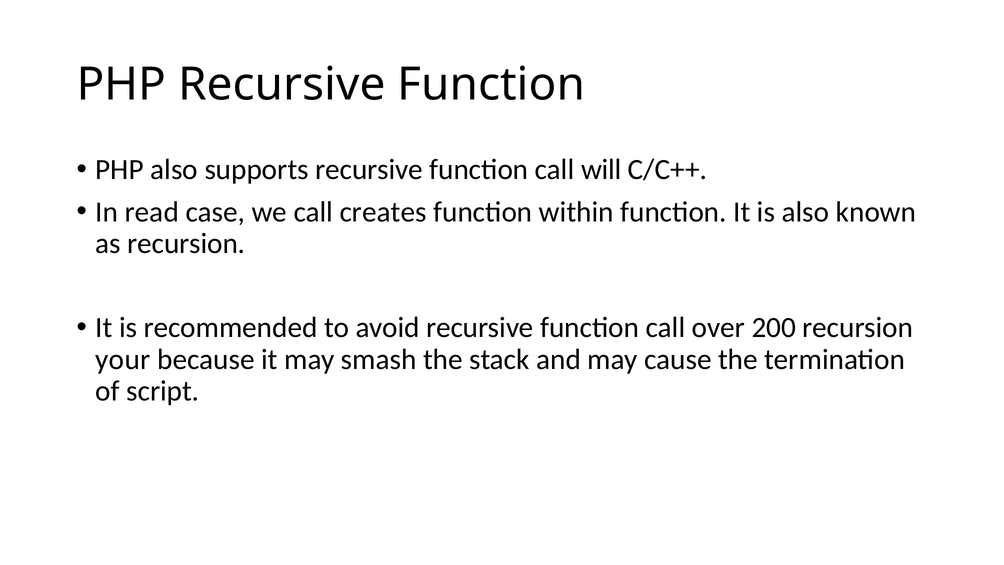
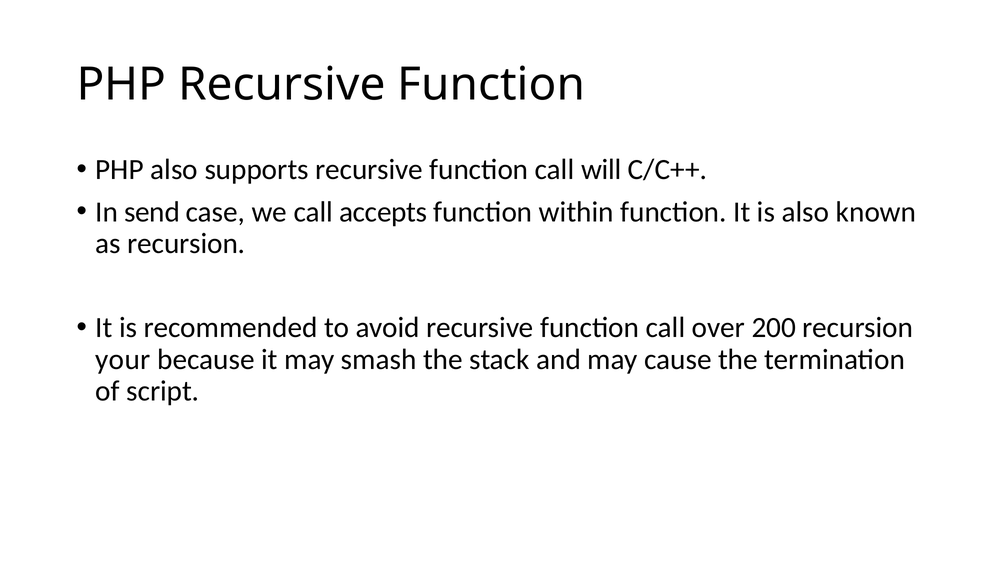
read: read -> send (152, 212)
creates: creates -> accepts (383, 212)
